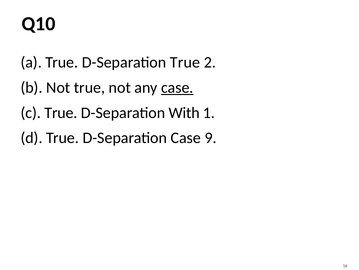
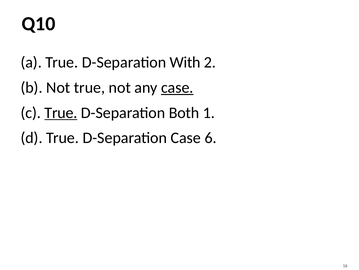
D-Separation True: True -> With (185, 62)
True underline: none -> present (61, 112)
With: With -> Both (184, 112)
9: 9 -> 6 (211, 138)
